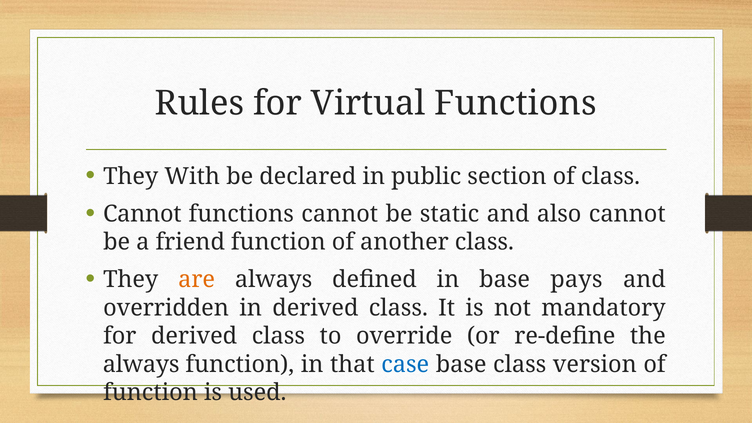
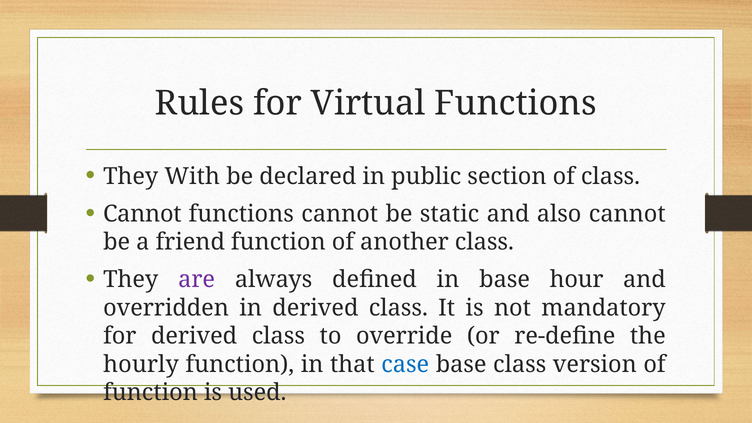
are colour: orange -> purple (197, 280)
pays: pays -> hour (577, 280)
always: always -> hourly (141, 364)
